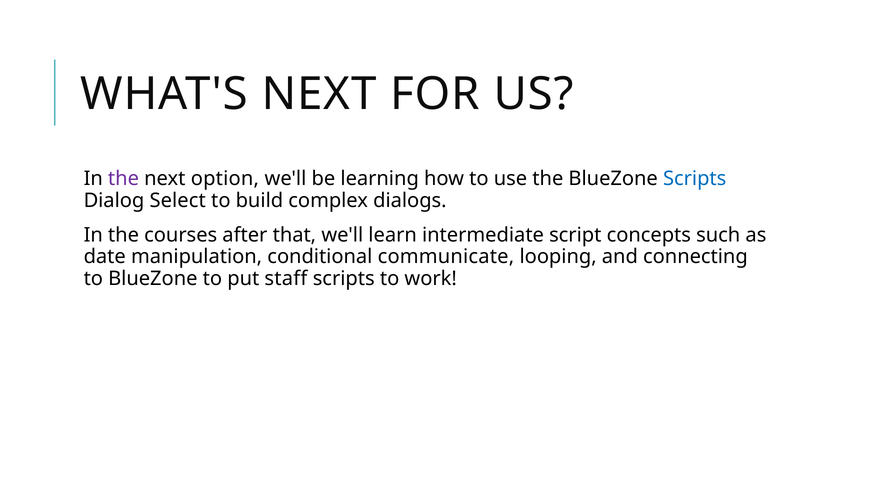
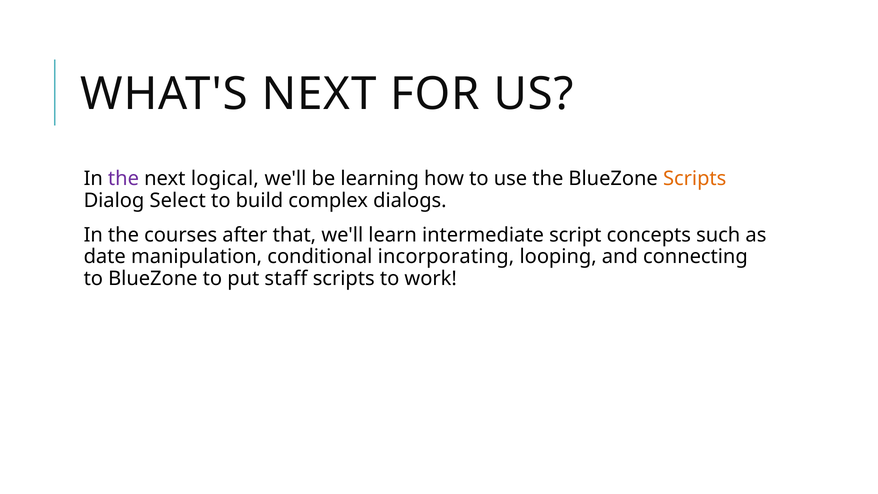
option: option -> logical (225, 179)
Scripts colour: blue -> orange (695, 179)
communicate: communicate -> incorporating (446, 257)
